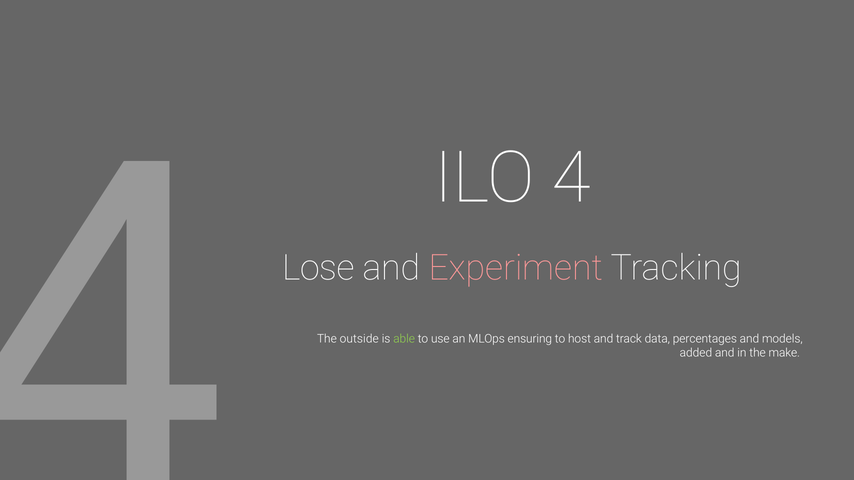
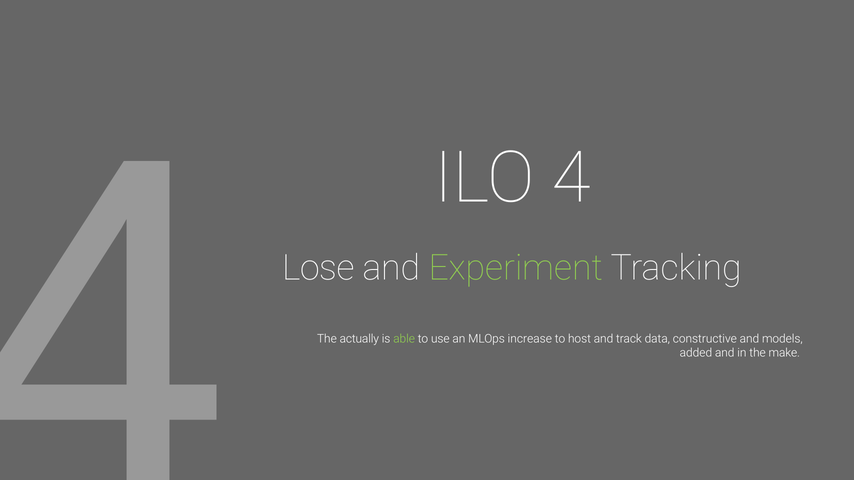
Experiment colour: pink -> light green (516, 268)
outside: outside -> actually (359, 339)
ensuring: ensuring -> increase (530, 339)
percentages: percentages -> constructive (705, 339)
